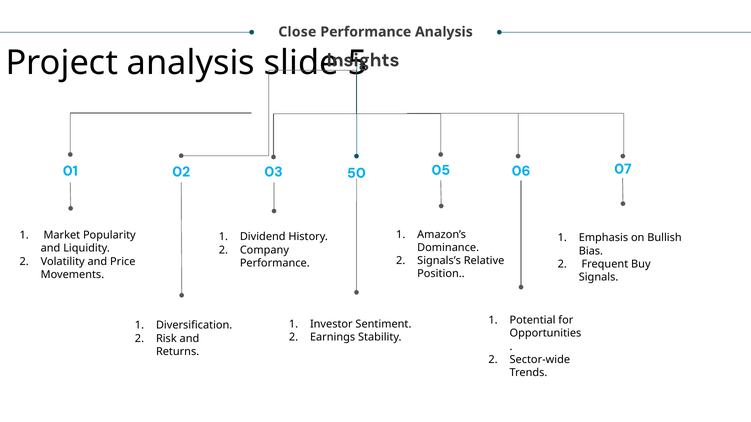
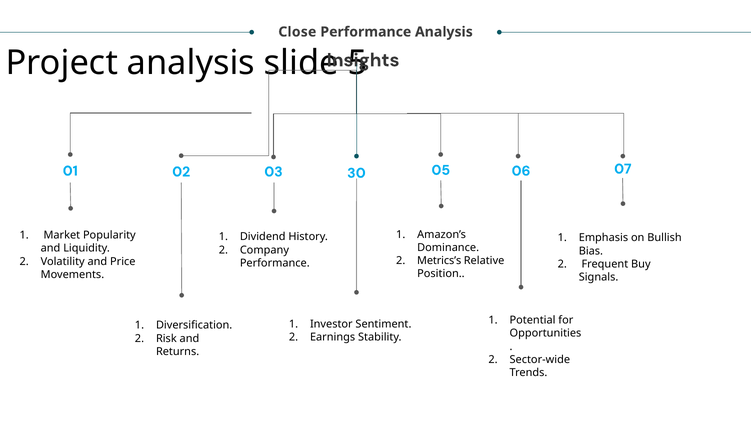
50: 50 -> 30 (356, 173)
Signals’s: Signals’s -> Metrics’s (439, 261)
